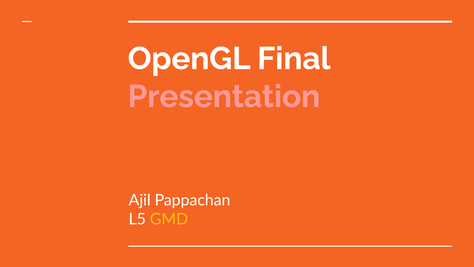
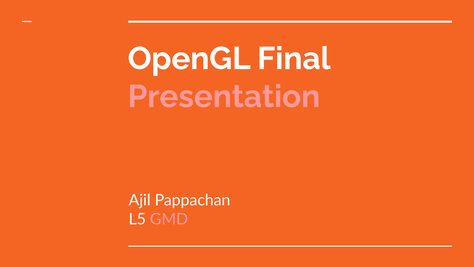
GMD colour: yellow -> pink (169, 219)
